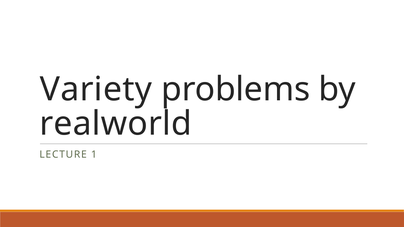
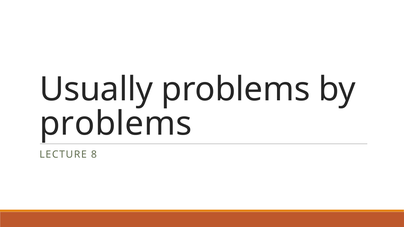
Variety: Variety -> Usually (96, 89)
realworld: realworld -> problems (116, 124)
1: 1 -> 8 (94, 155)
